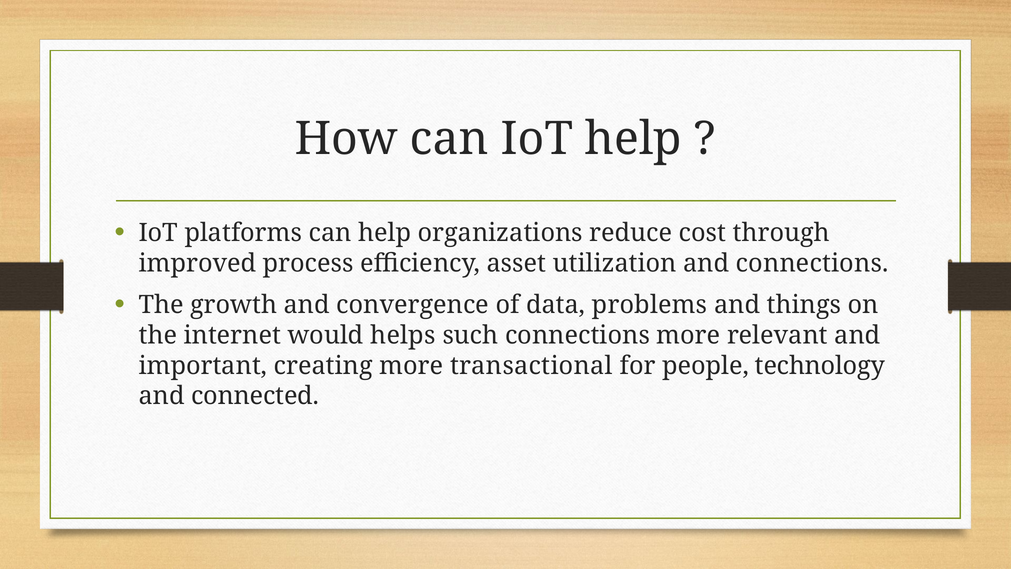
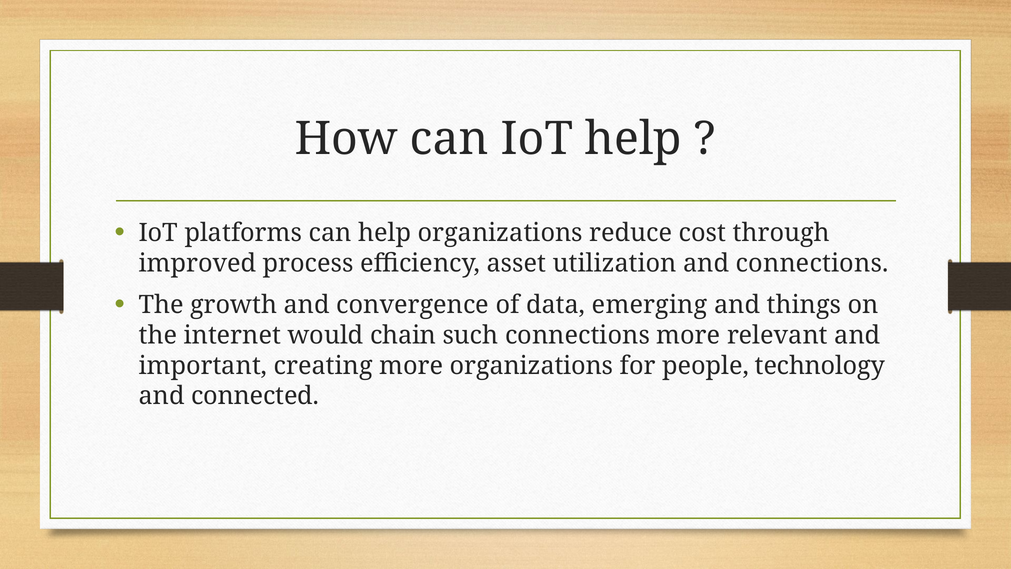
problems: problems -> emerging (650, 305)
helps: helps -> chain (403, 335)
more transactional: transactional -> organizations (532, 365)
